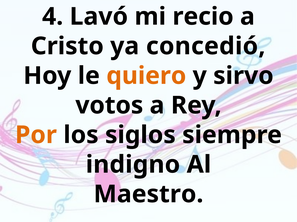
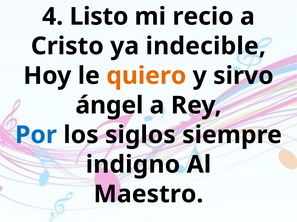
Lavó: Lavó -> Listo (99, 17)
concedió: concedió -> indecible (206, 46)
votos: votos -> ángel (109, 106)
Por colour: orange -> blue (36, 135)
